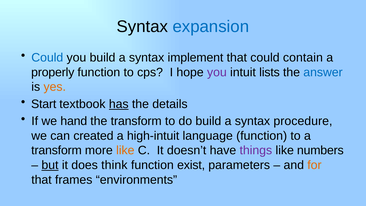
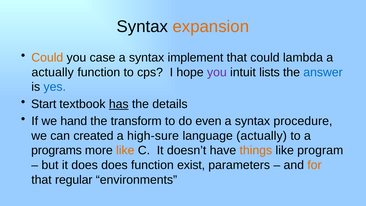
expansion colour: blue -> orange (211, 27)
Could colour: blue -> orange (47, 58)
you build: build -> case (103, 58)
contain: contain -> lambda (303, 58)
properly: properly -> actually (53, 72)
yes colour: orange -> blue (55, 87)
do build: build -> even (208, 121)
high-intuit: high-intuit -> high-sure (153, 136)
language function: function -> actually (262, 136)
transform: transform -> programs (57, 150)
things colour: purple -> orange (256, 150)
numbers: numbers -> program (320, 150)
but underline: present -> none (50, 165)
does think: think -> does (114, 165)
frames: frames -> regular (74, 180)
